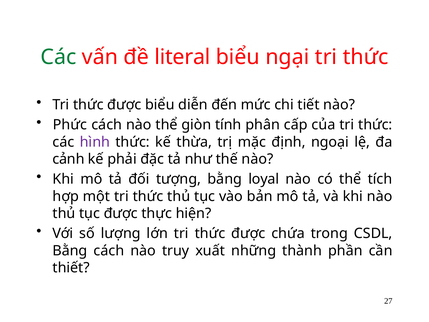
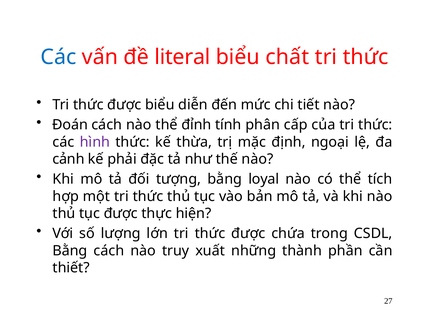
Các colour: green -> blue (58, 57)
ngại: ngại -> chất (287, 57)
Phức: Phức -> Đoán (70, 125)
giòn: giòn -> đỉnh (196, 125)
